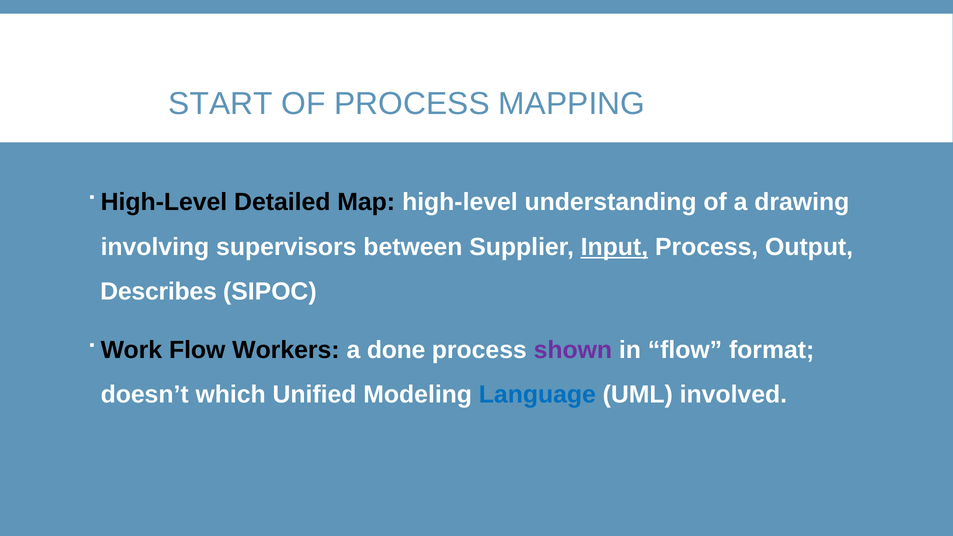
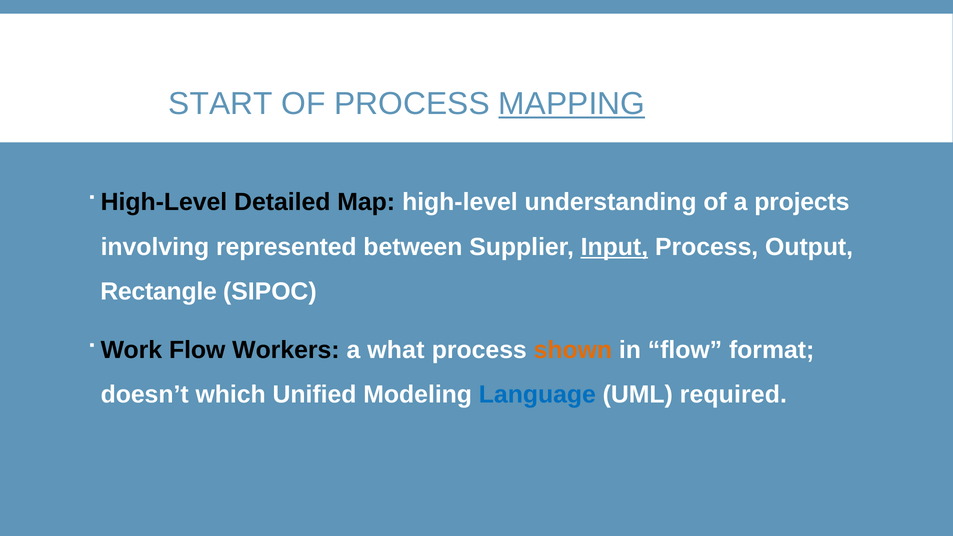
MAPPING underline: none -> present (572, 104)
drawing: drawing -> projects (802, 202)
supervisors: supervisors -> represented (286, 247)
Describes: Describes -> Rectangle (159, 292)
done: done -> what (396, 350)
shown colour: purple -> orange (573, 350)
involved: involved -> required (733, 395)
